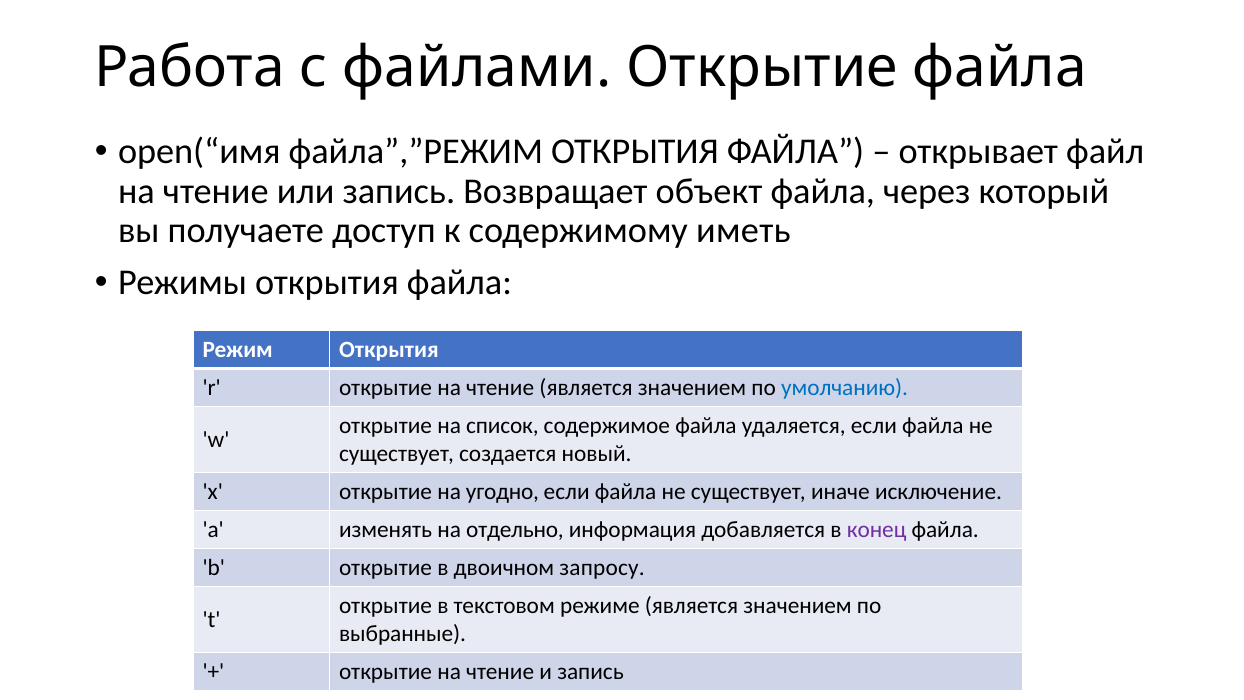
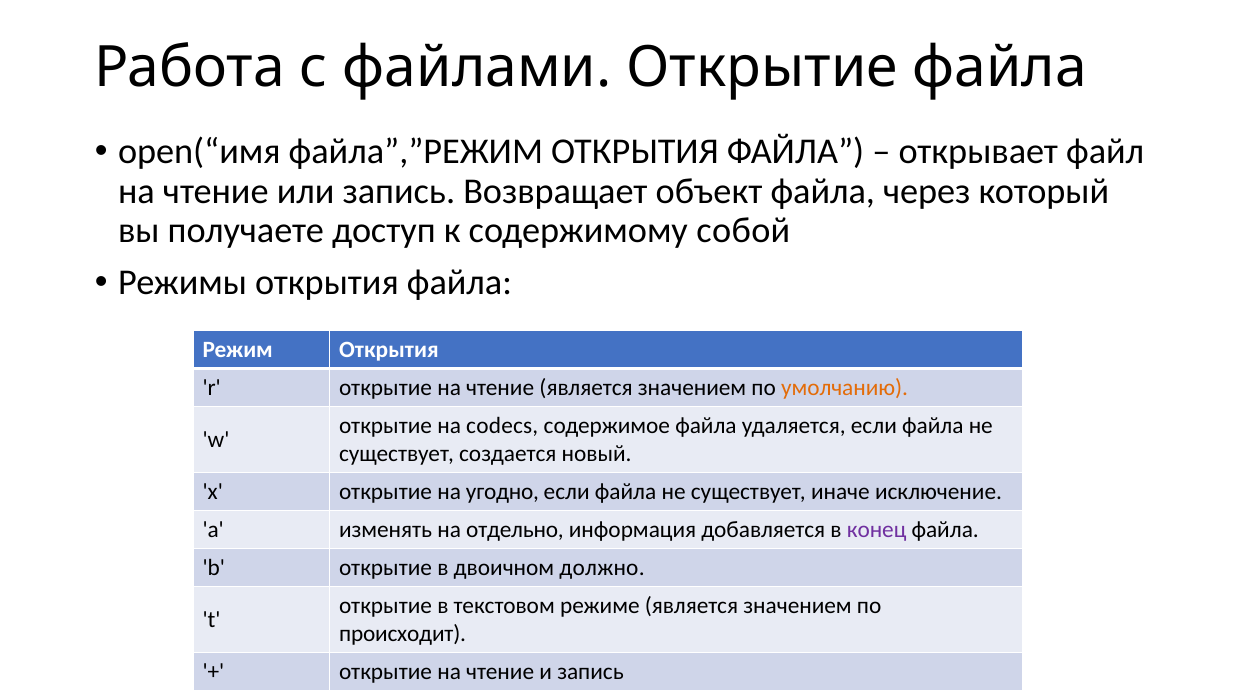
иметь: иметь -> собой (743, 230)
умолчанию colour: blue -> orange (845, 388)
список: список -> codecs (502, 425)
запросу: запросу -> должно (602, 567)
выбранные: выбранные -> происходит (403, 634)
